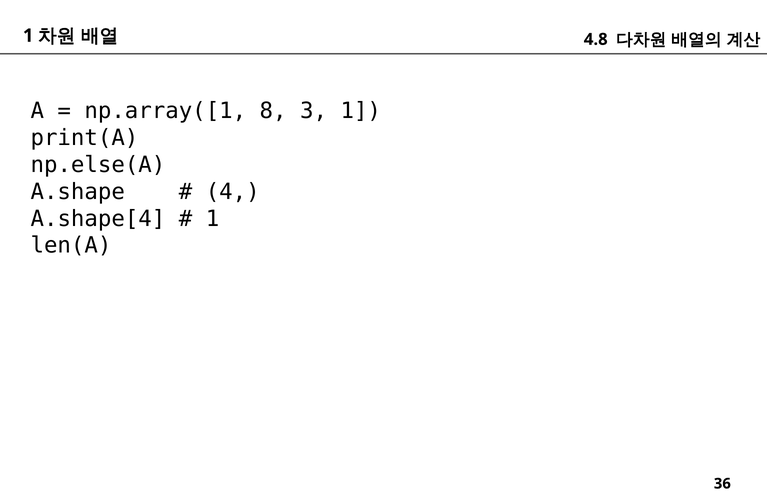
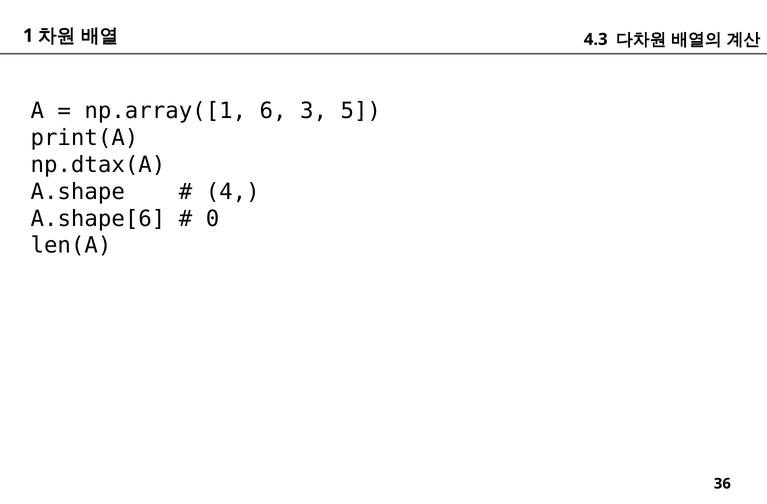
4.8: 4.8 -> 4.3 (596, 39)
8: 8 -> 6 (273, 111)
3 1: 1 -> 5 (361, 111)
np.else(A: np.else(A -> np.dtax(A (98, 165)
A.shape[4: A.shape[4 -> A.shape[6 (98, 219)
1: 1 -> 0 (212, 219)
